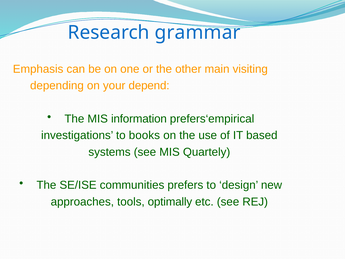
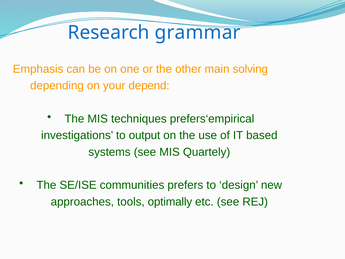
visiting: visiting -> solving (250, 69)
information: information -> techniques (139, 119)
books: books -> output (145, 135)
